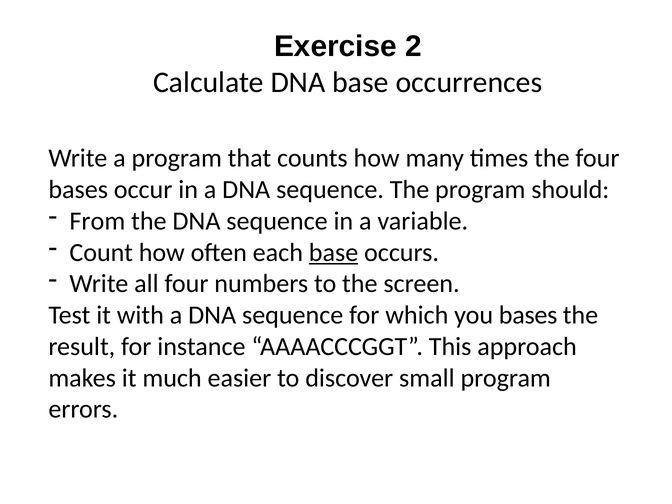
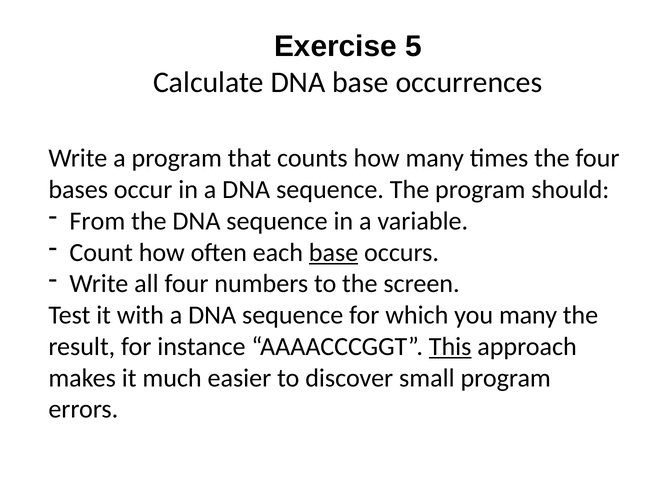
2: 2 -> 5 (413, 46)
you bases: bases -> many (528, 315)
This underline: none -> present (450, 347)
